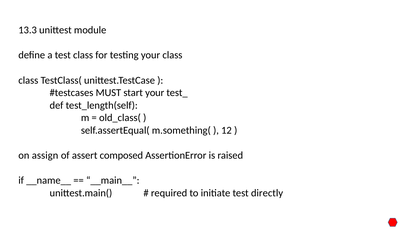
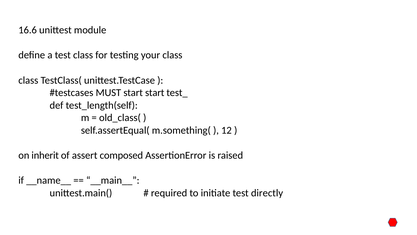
13.3: 13.3 -> 16.6 (28, 30)
start your: your -> start (155, 93)
assign: assign -> inherit (45, 155)
